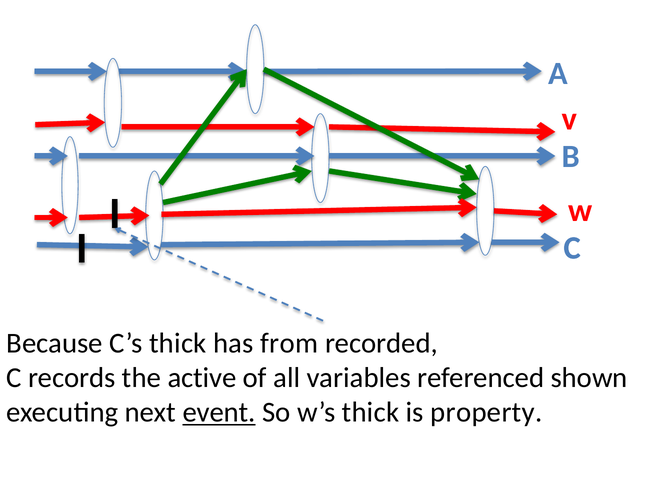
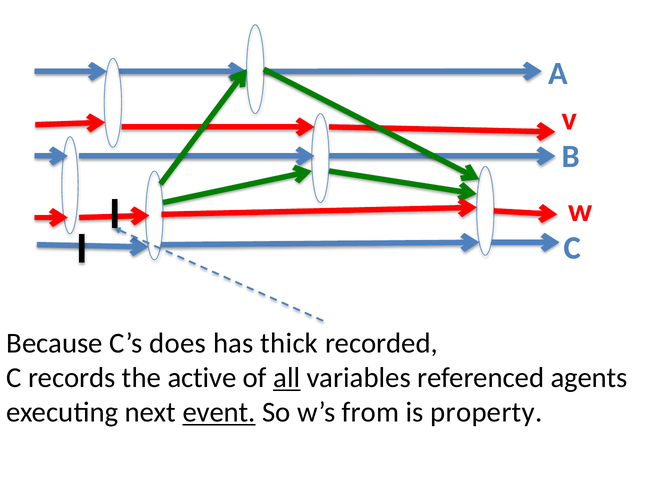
C’s thick: thick -> does (178, 343)
from: from -> thick (289, 343)
all underline: none -> present (287, 378)
shown: shown -> agents (589, 378)
w’s thick: thick -> from (370, 412)
